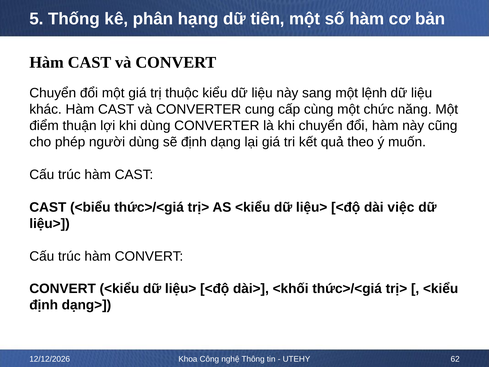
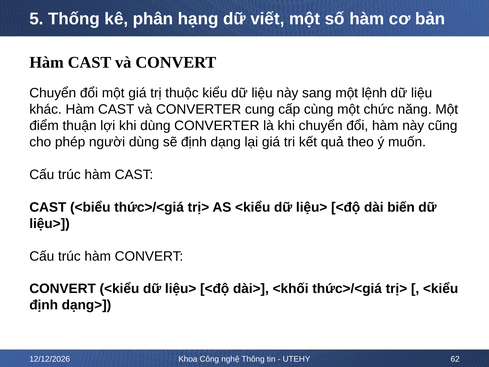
tiên: tiên -> viết (267, 19)
việc: việc -> biến (401, 207)
